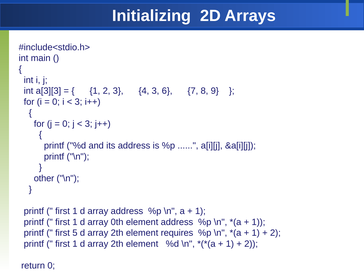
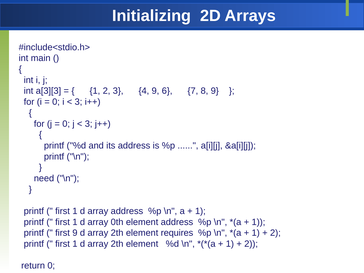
4 3: 3 -> 9 (155, 91)
other: other -> need (44, 178)
first 5: 5 -> 9 (75, 233)
